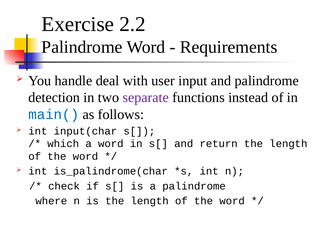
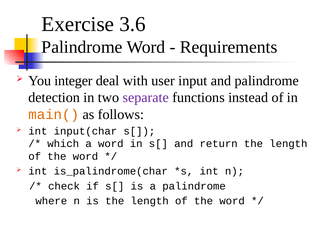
2.2: 2.2 -> 3.6 (133, 24)
handle: handle -> integer (74, 81)
main( colour: blue -> orange (54, 115)
